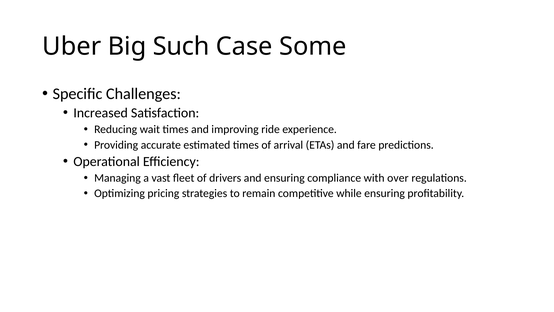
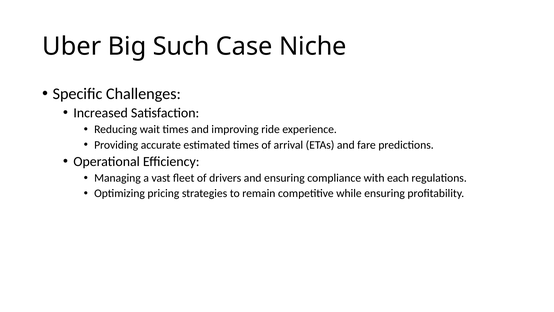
Some: Some -> Niche (313, 47)
over: over -> each (398, 178)
